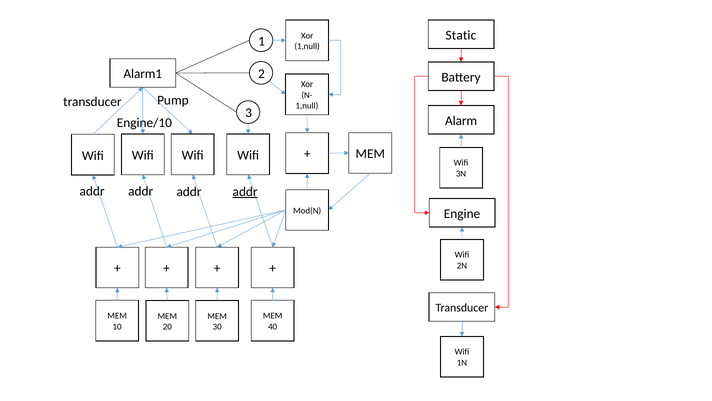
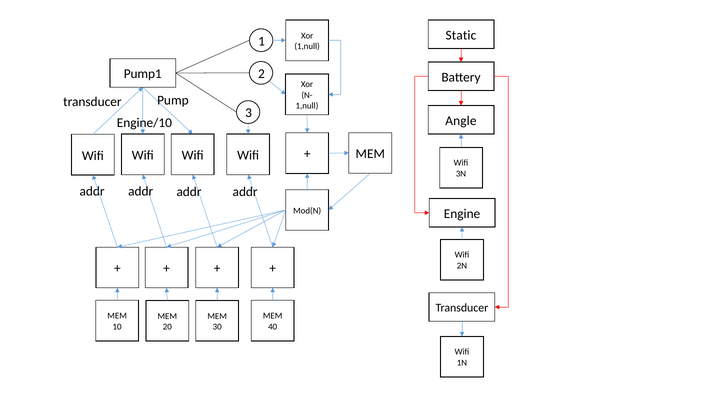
Alarm1: Alarm1 -> Pump1 (143, 74)
Alarm: Alarm -> Angle (461, 120)
addr underline: present -> none (245, 192)
